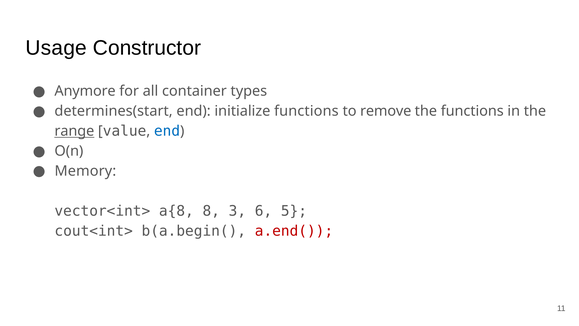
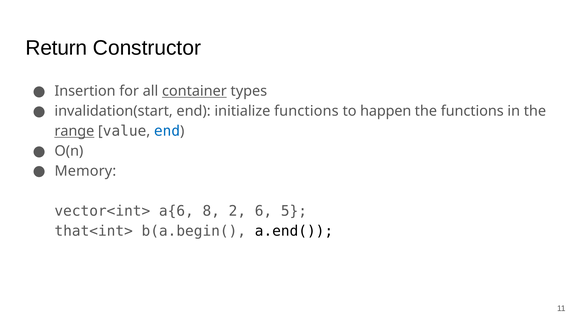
Usage: Usage -> Return (56, 48)
Anymore: Anymore -> Insertion (85, 91)
container underline: none -> present (194, 91)
determines(start: determines(start -> invalidation(start (114, 111)
remove: remove -> happen (386, 111)
a{8: a{8 -> a{6 (176, 211)
3: 3 -> 2 (237, 211)
cout<int>: cout<int> -> that<int> (94, 231)
a.end( colour: red -> black (294, 231)
